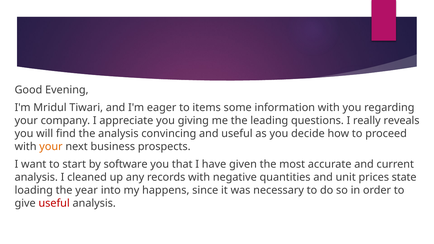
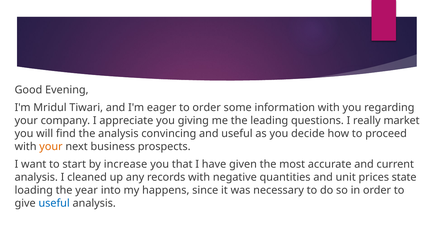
to items: items -> order (207, 108)
reveals: reveals -> market (402, 121)
software: software -> increase (126, 164)
useful colour: red -> blue (54, 203)
